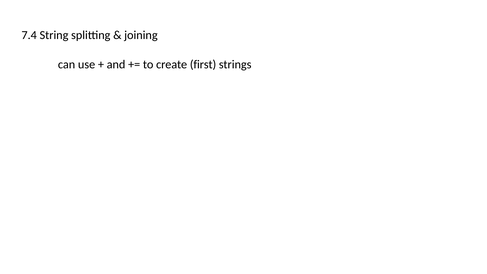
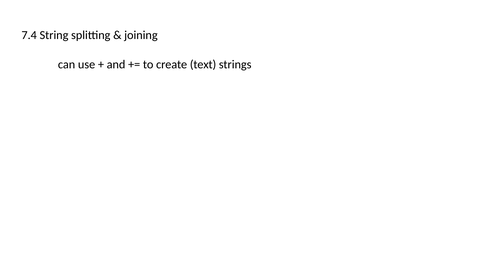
first: first -> text (203, 64)
